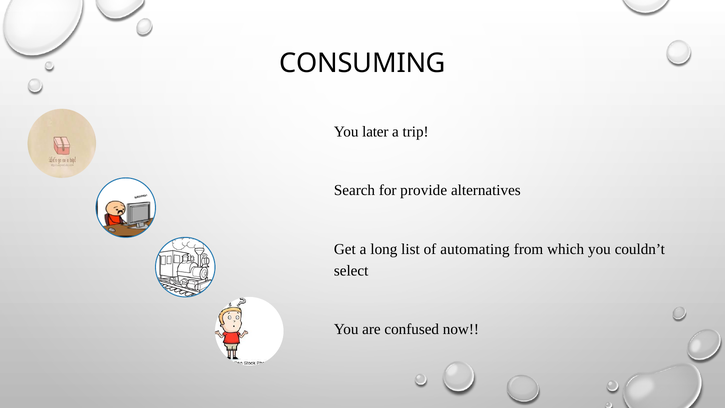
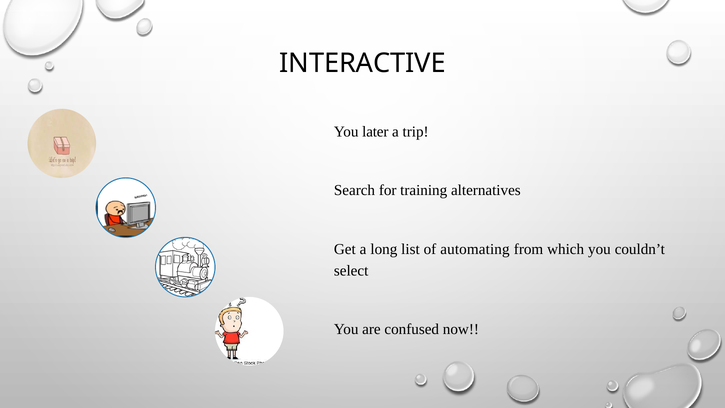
CONSUMING: CONSUMING -> INTERACTIVE (363, 63)
provide: provide -> training (424, 190)
